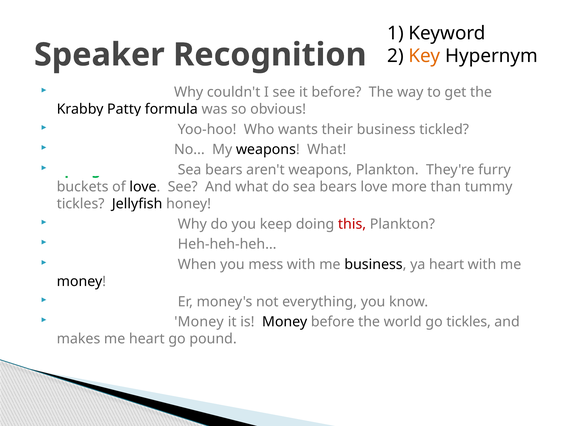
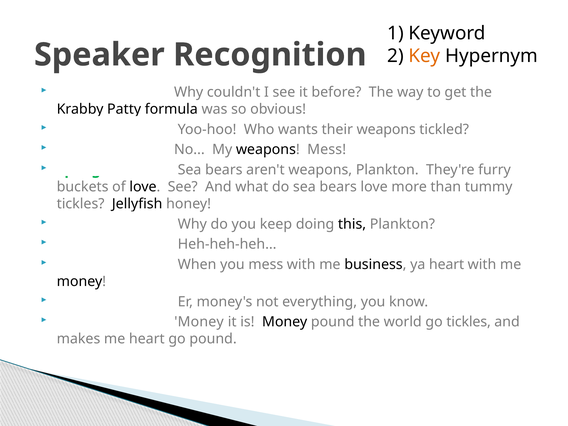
their business: business -> weapons (386, 129)
weapons What: What -> Mess (327, 150)
this colour: red -> black (352, 224)
Money before: before -> pound (333, 322)
